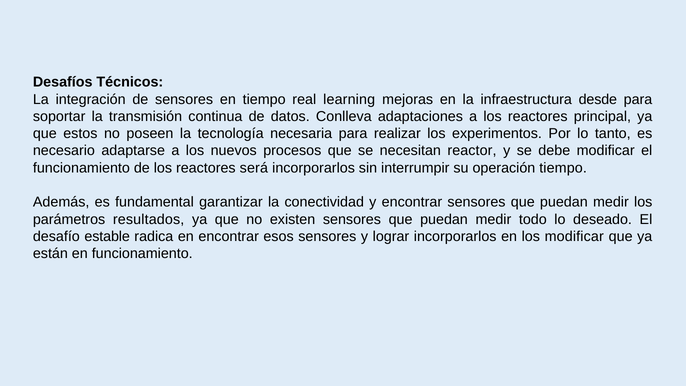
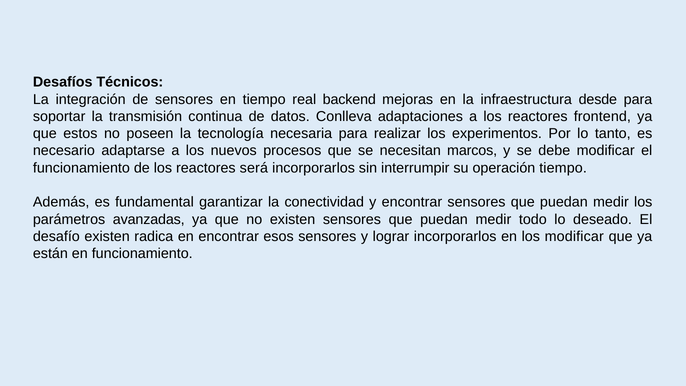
learning: learning -> backend (349, 99)
principal: principal -> frontend (602, 116)
reactor: reactor -> marcos (472, 151)
resultados: resultados -> avanzadas (149, 219)
desafío estable: estable -> existen (107, 237)
